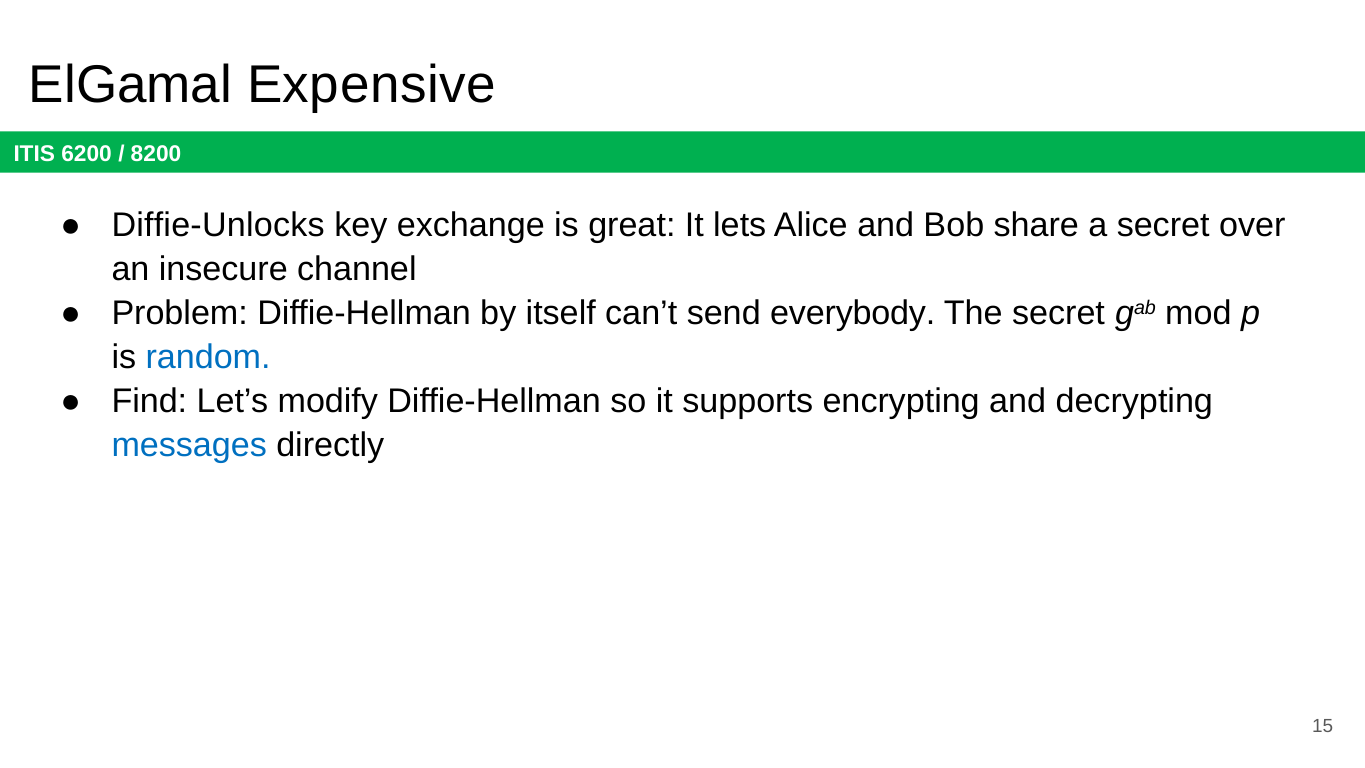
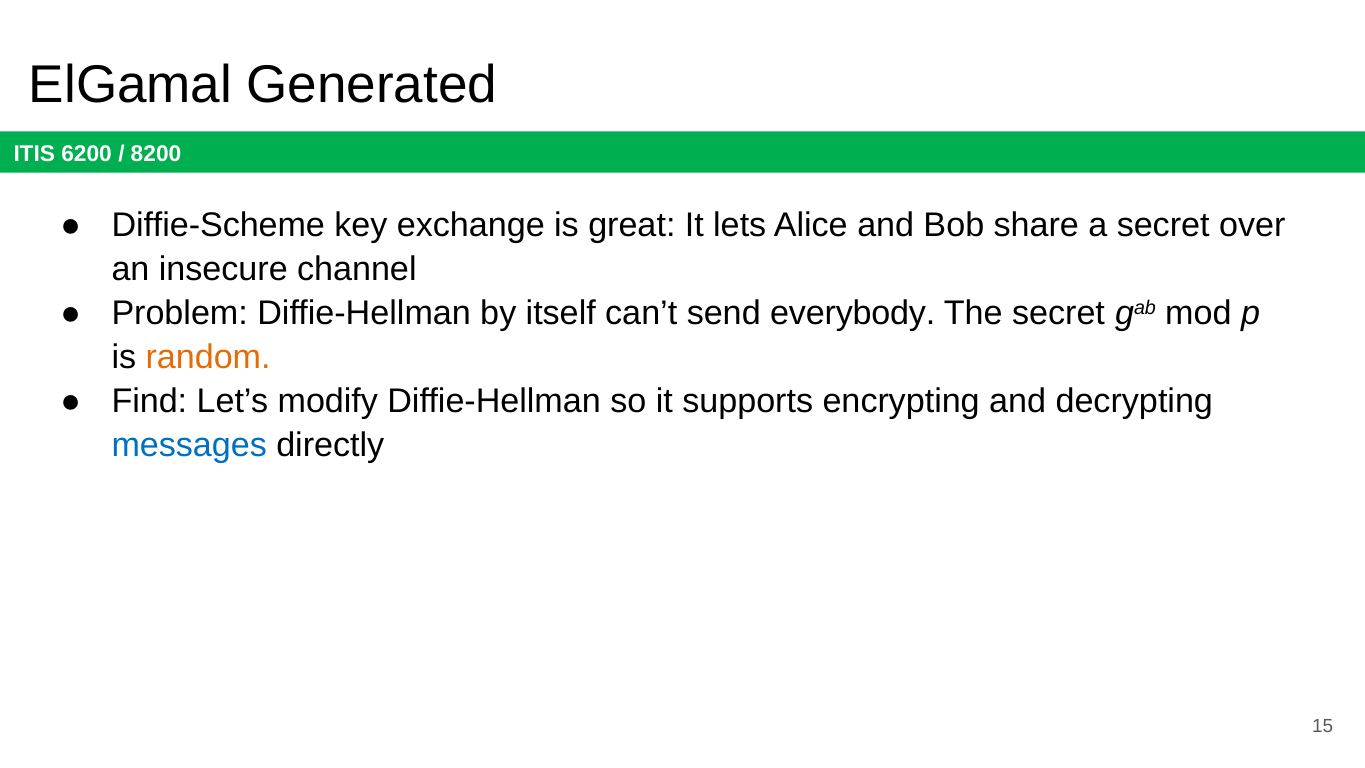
Expensive: Expensive -> Generated (372, 85)
Diffie-Unlocks: Diffie-Unlocks -> Diffie-Scheme (218, 225)
random colour: blue -> orange (208, 357)
